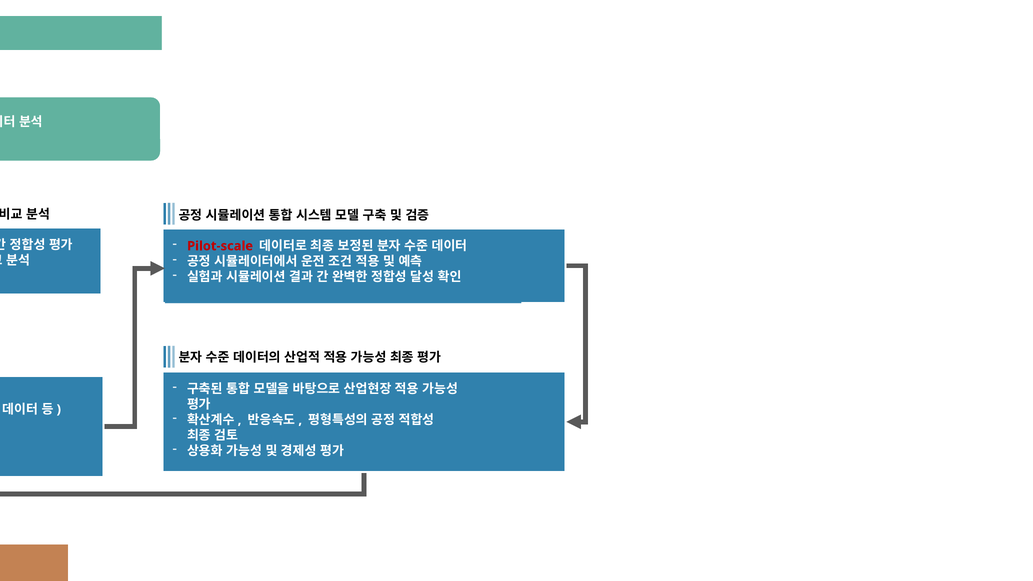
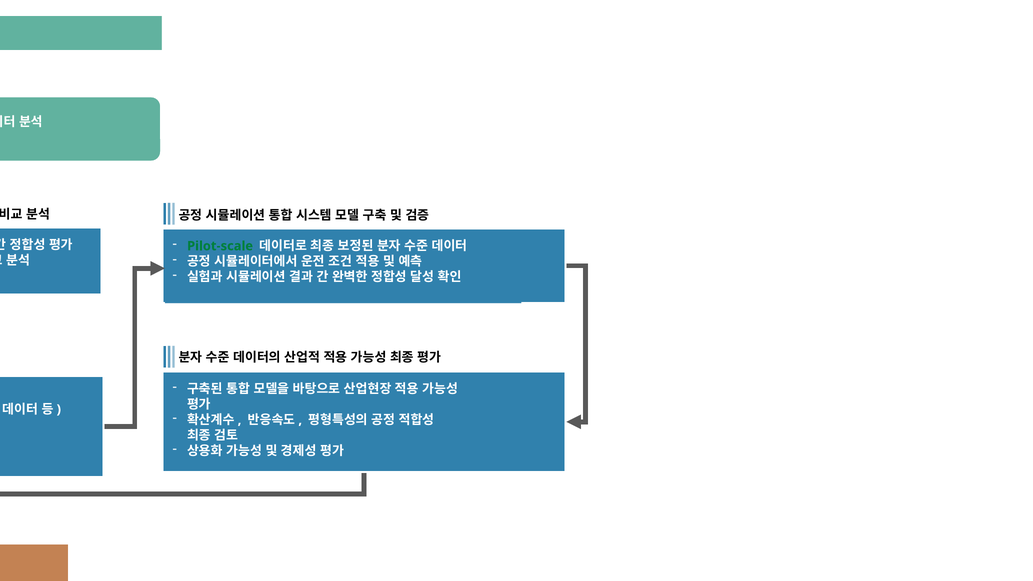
Pilot-scale colour: red -> green (220, 246)
